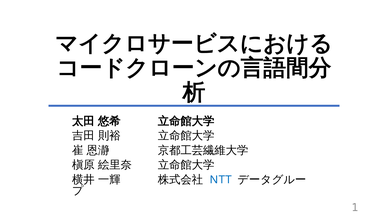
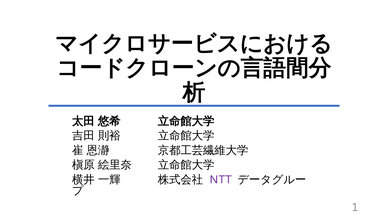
NTT colour: blue -> purple (220, 180)
